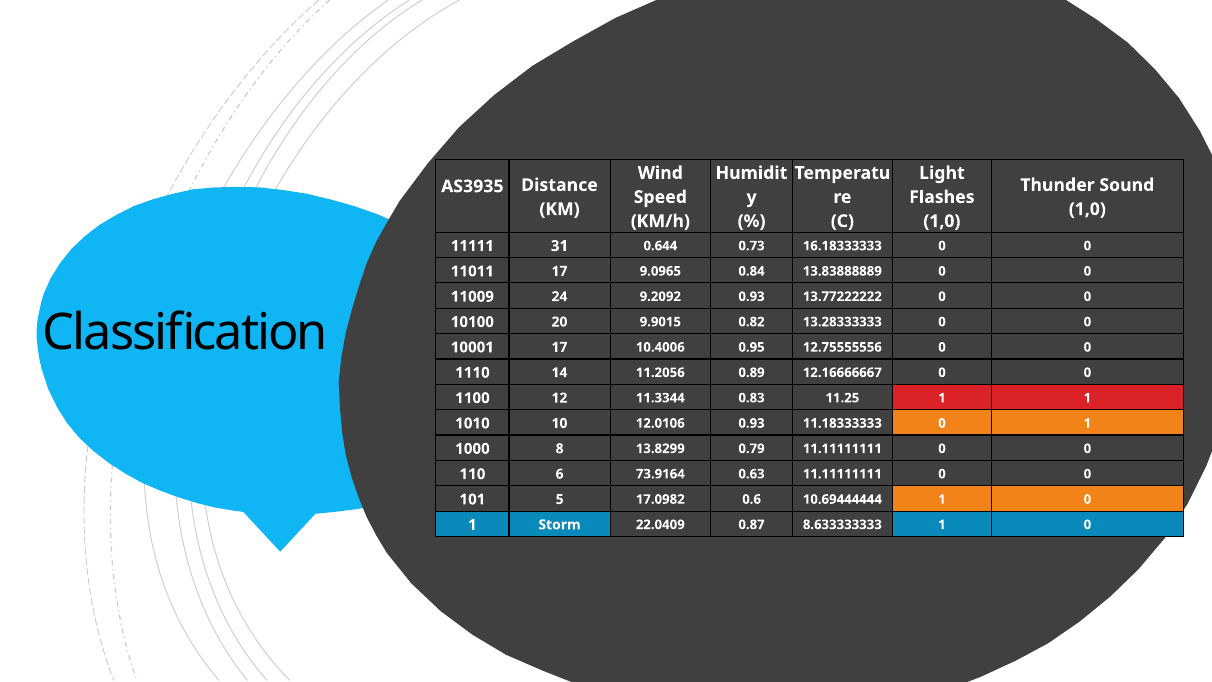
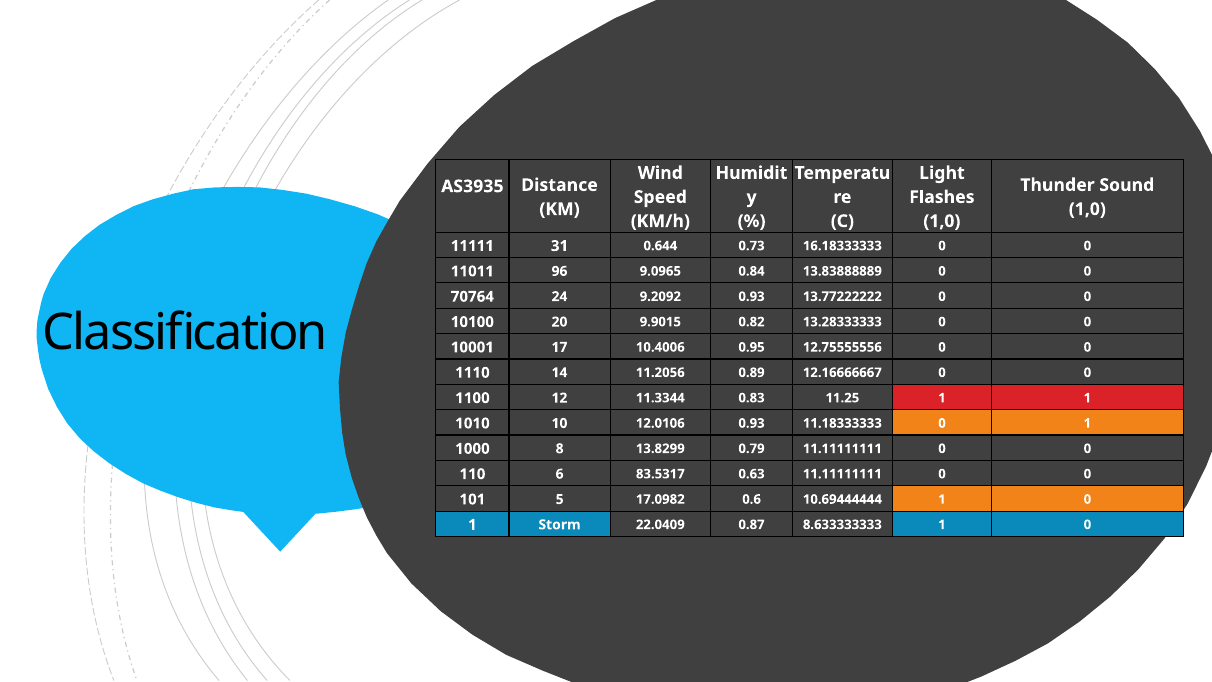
11011 17: 17 -> 96 (560, 271)
11009: 11009 -> 70764 (472, 297)
73.9164: 73.9164 -> 83.5317 (660, 474)
